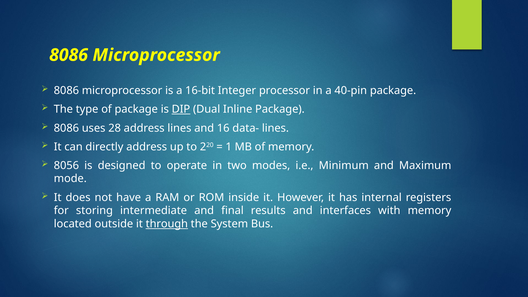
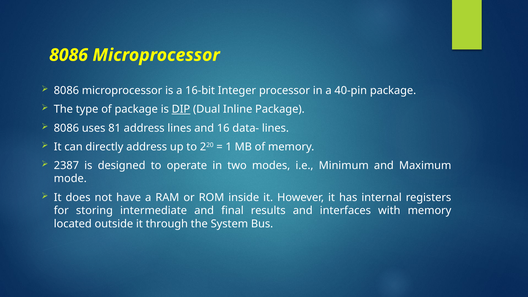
28: 28 -> 81 (115, 128)
8056: 8056 -> 2387 (66, 165)
through underline: present -> none (167, 224)
